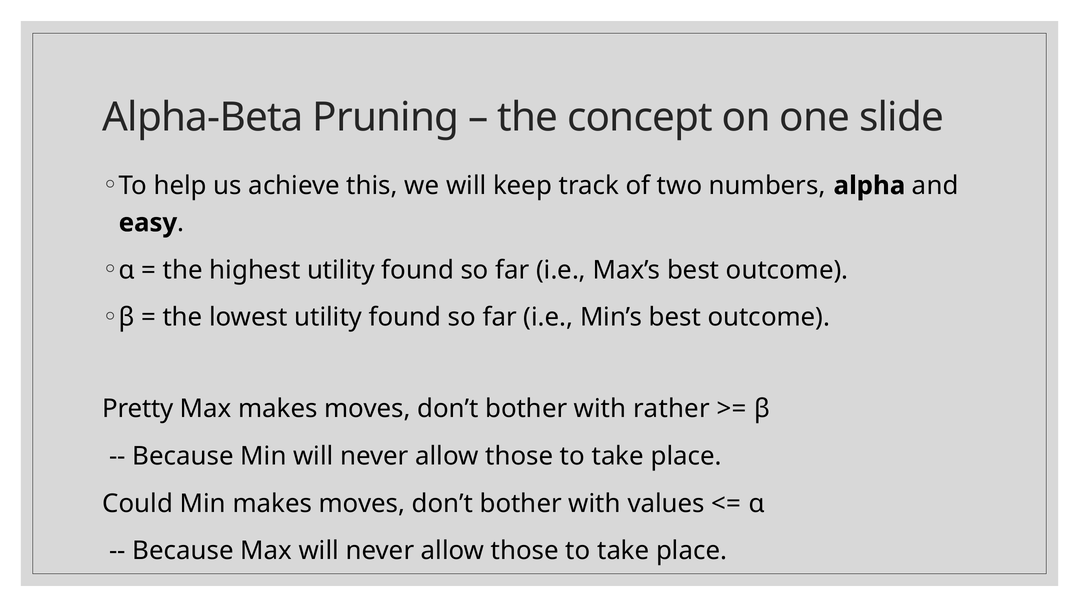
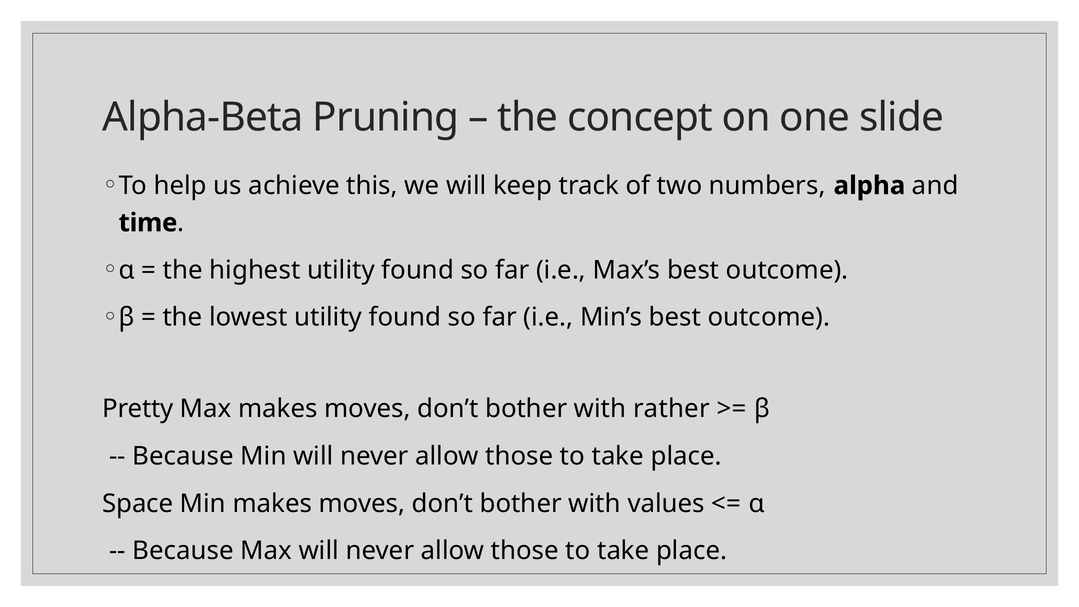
easy: easy -> time (148, 223)
Could: Could -> Space (138, 503)
